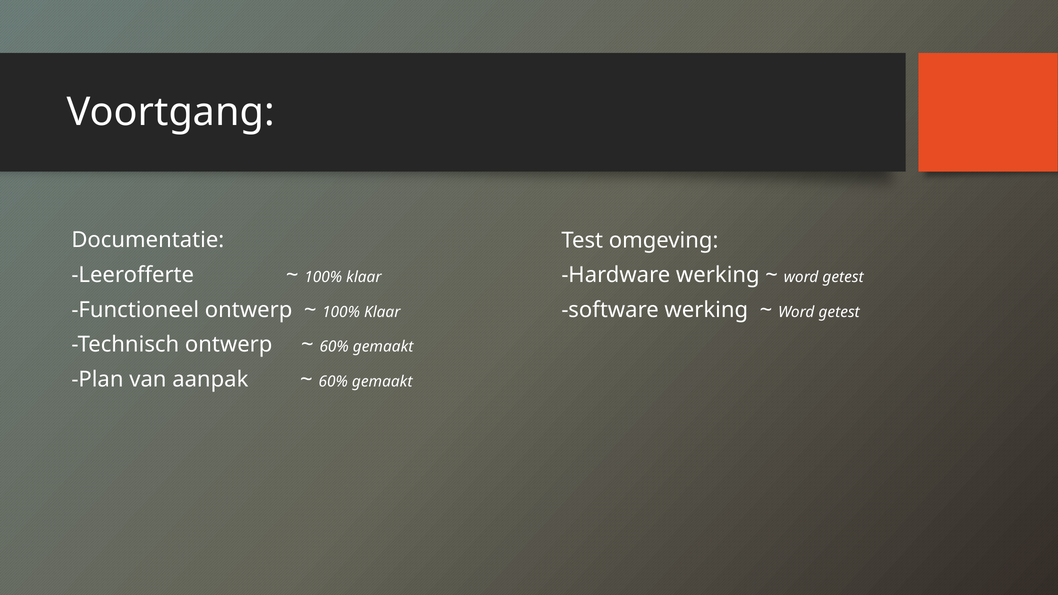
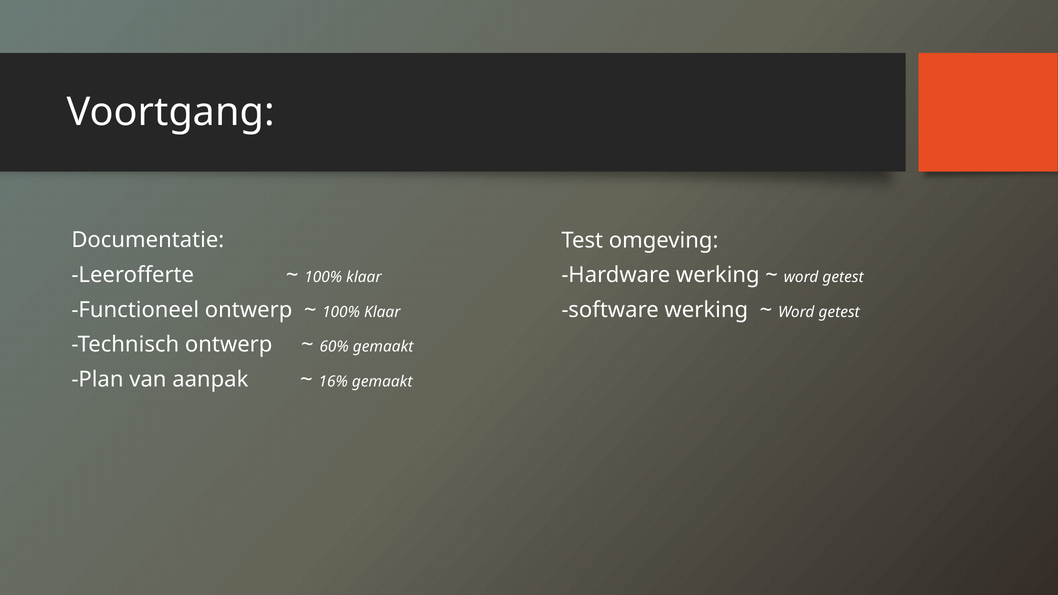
60%: 60% -> 16% (333, 382)
